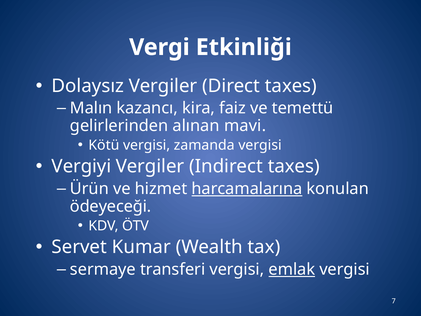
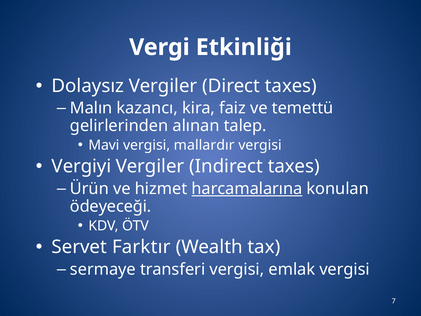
mavi: mavi -> talep (245, 126)
Kötü: Kötü -> Mavi (104, 145)
zamanda: zamanda -> mallardır (204, 145)
Kumar: Kumar -> Farktır (141, 247)
emlak underline: present -> none (292, 269)
